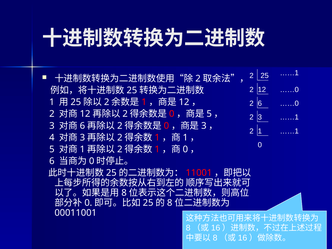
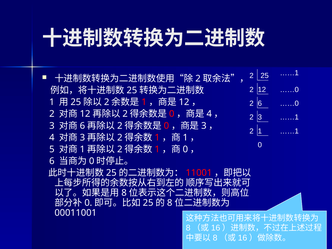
5: 5 -> 4 (209, 114)
